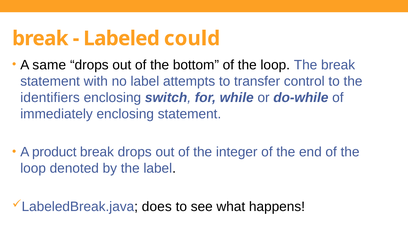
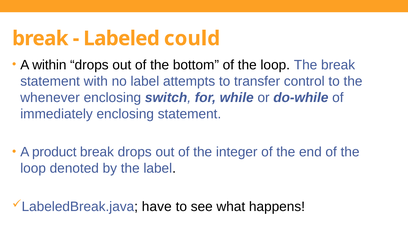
same: same -> within (49, 65)
identifiers: identifiers -> whenever (50, 97)
does: does -> have (157, 206)
